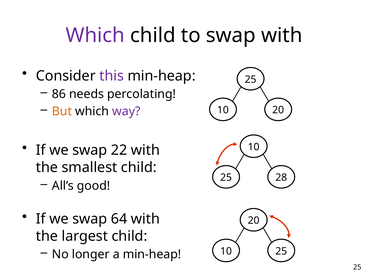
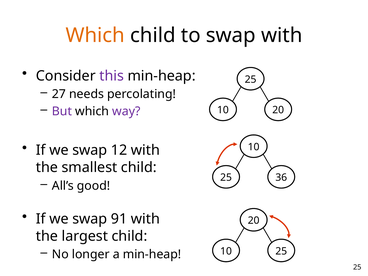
Which colour: purple -> orange (95, 35)
86: 86 -> 27 (59, 94)
But colour: orange -> purple (62, 111)
22: 22 -> 12 (119, 150)
28: 28 -> 36 (281, 178)
64: 64 -> 91 (119, 219)
